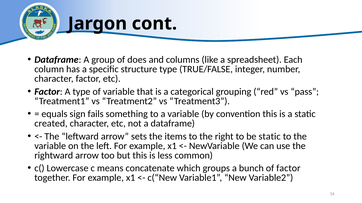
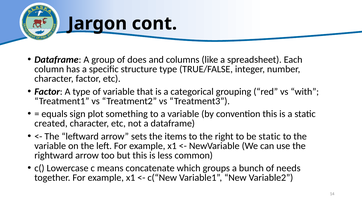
pass: pass -> with (305, 92)
fails: fails -> plot (96, 114)
of factor: factor -> needs (288, 169)
